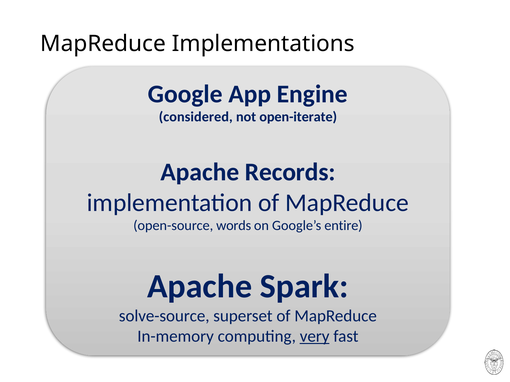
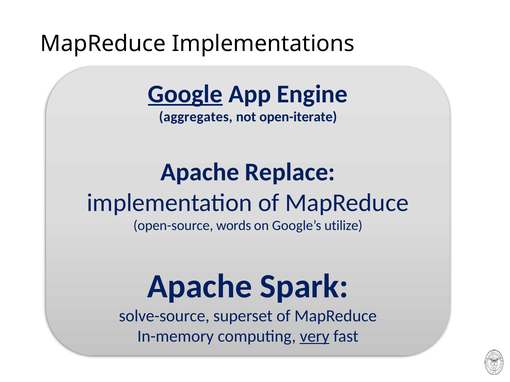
Google underline: none -> present (185, 94)
considered: considered -> aggregates (196, 117)
Records: Records -> Replace (290, 172)
entire: entire -> utilize (343, 226)
